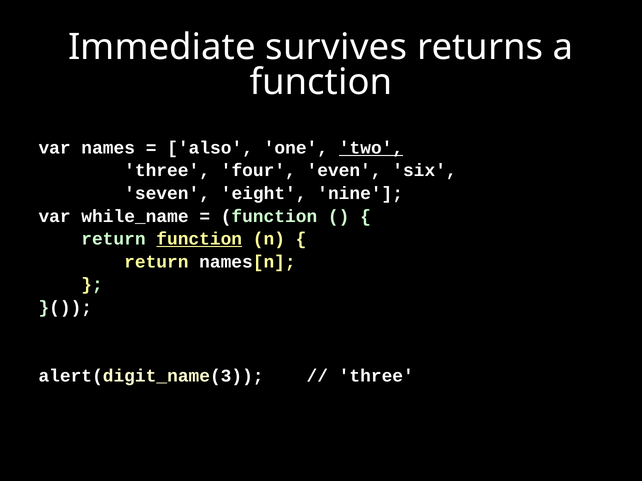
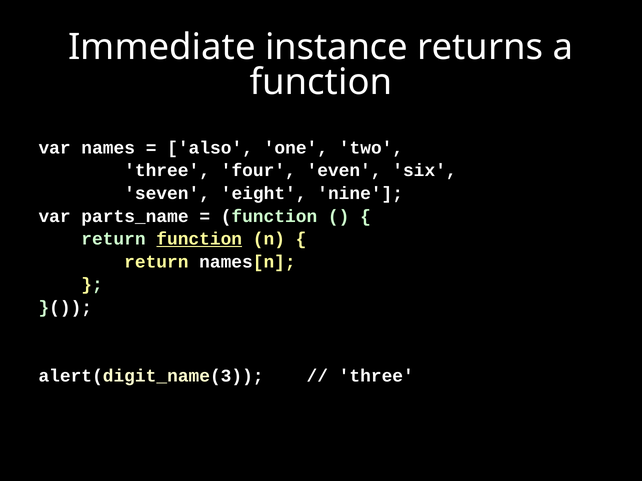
survives: survives -> instance (337, 47)
two underline: present -> none (371, 148)
while_name: while_name -> parts_name (135, 216)
